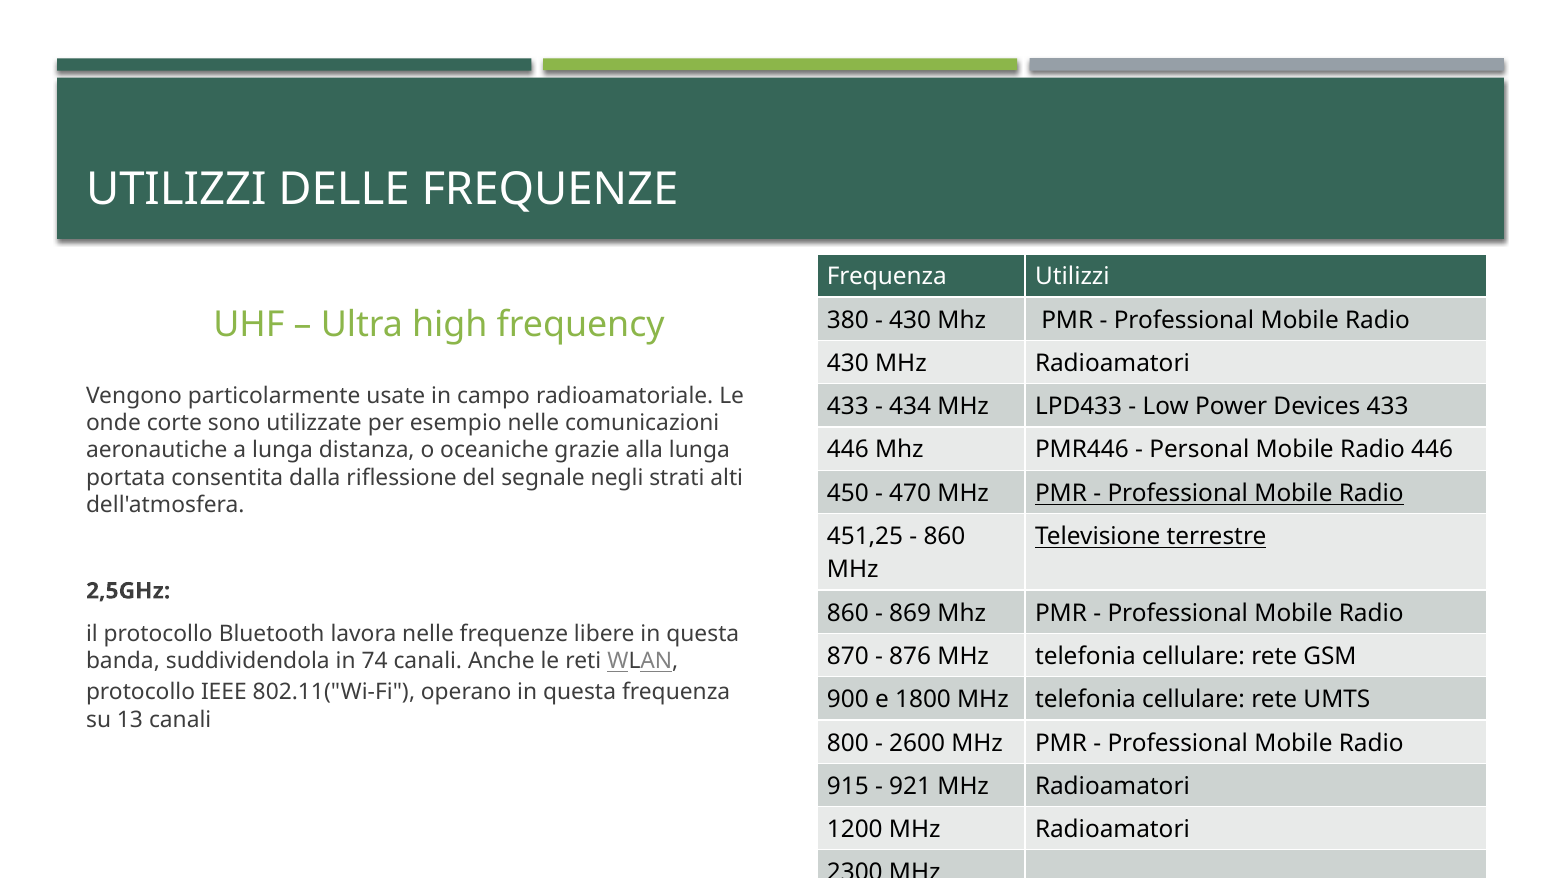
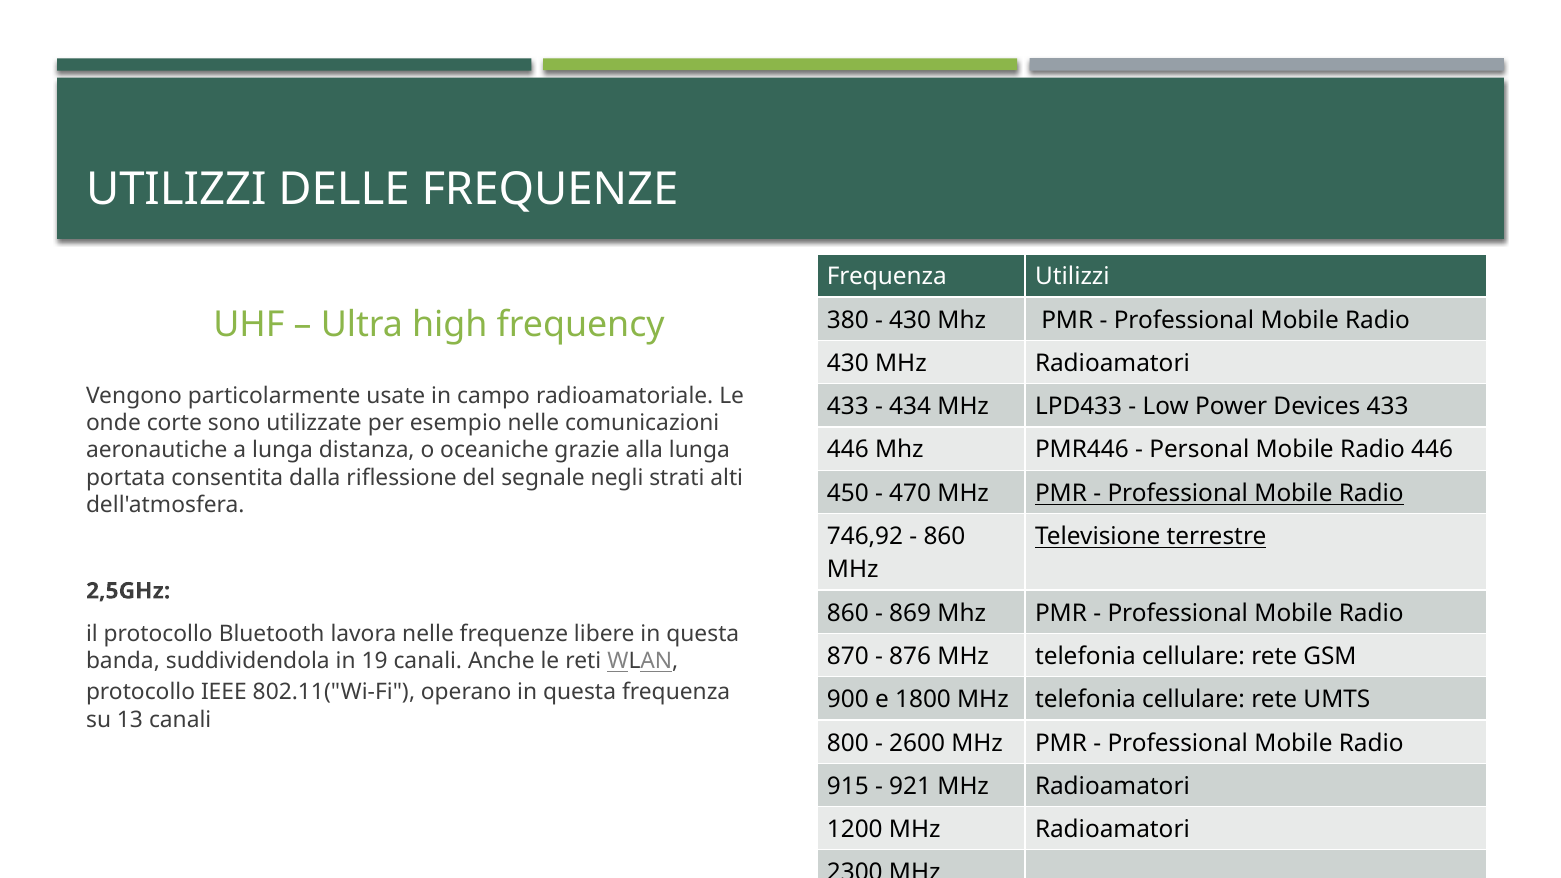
451,25: 451,25 -> 746,92 (865, 537)
74: 74 -> 19 (375, 661)
